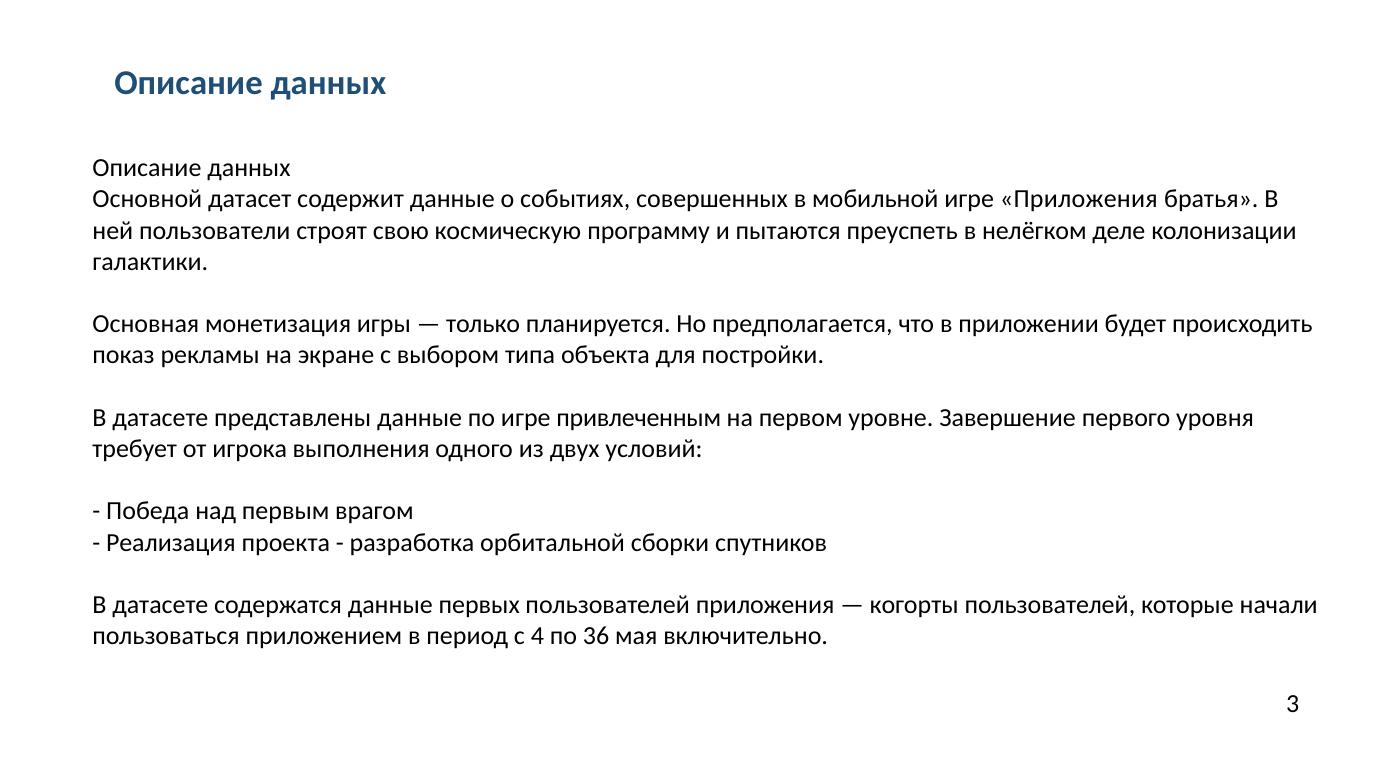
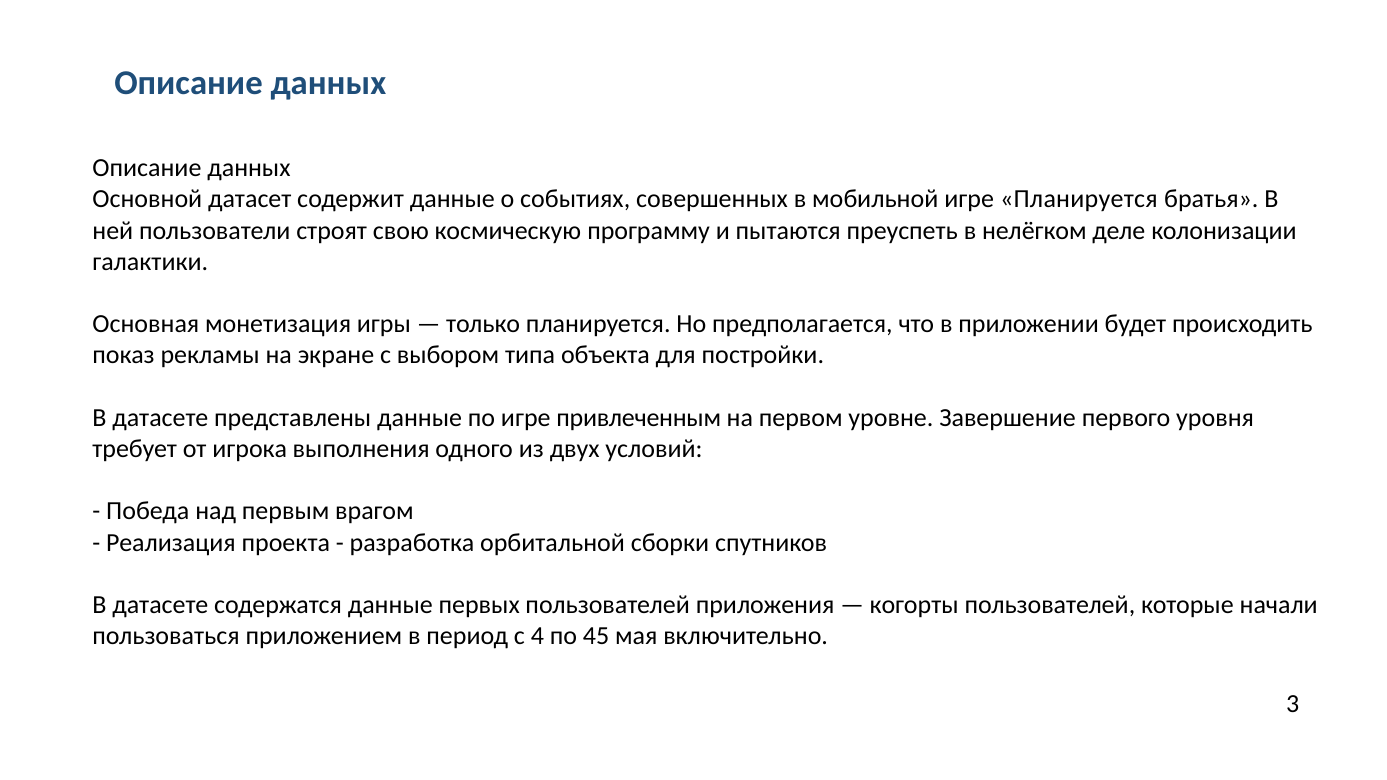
игре Приложения: Приложения -> Планируется (1079, 199)
36: 36 -> 45 (596, 636)
